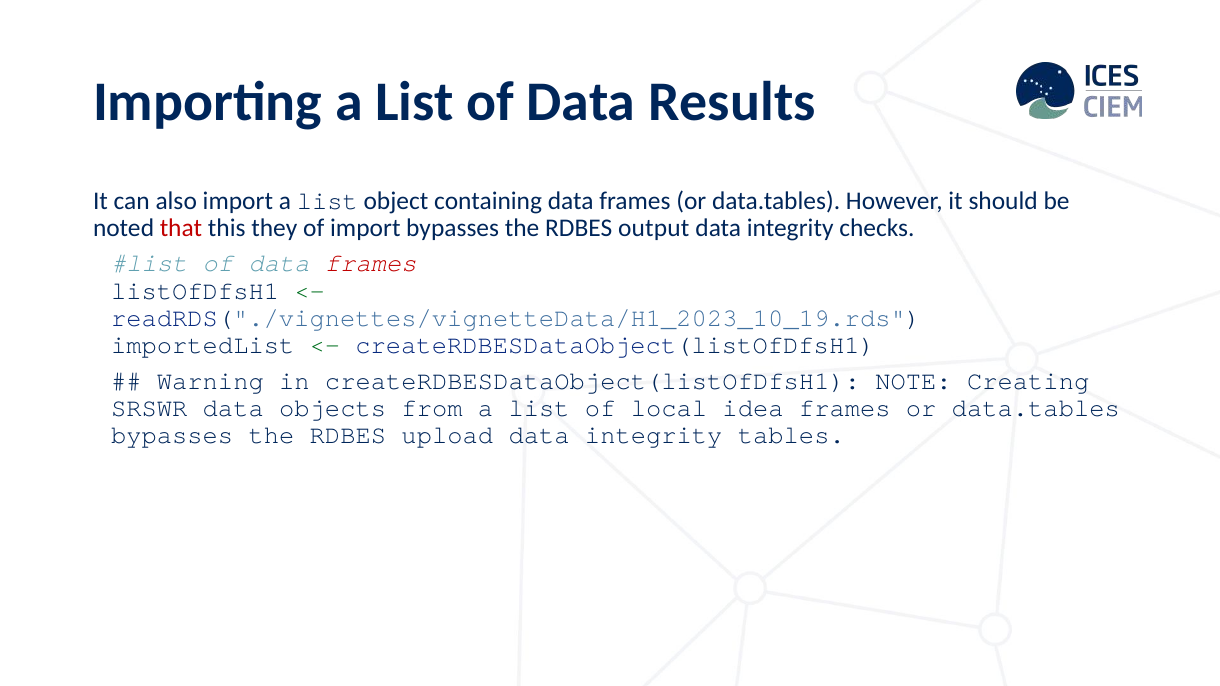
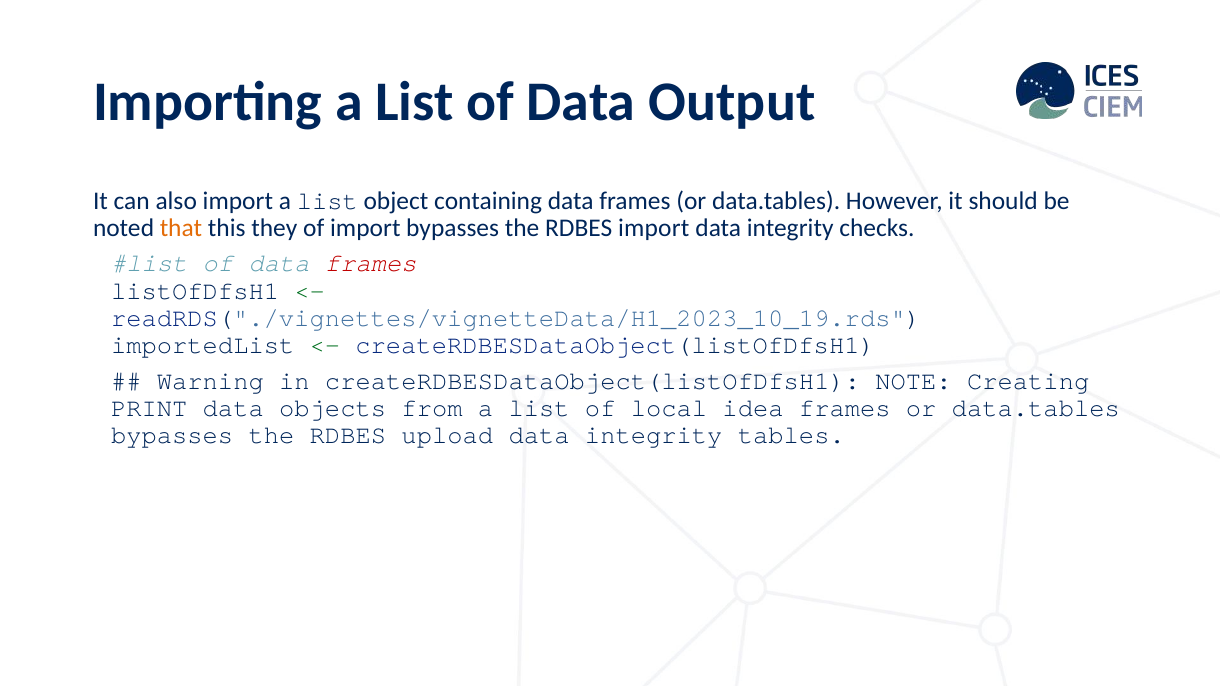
Results: Results -> Output (732, 102)
that colour: red -> orange (181, 228)
RDBES output: output -> import (654, 228)
SRSWR: SRSWR -> PRINT (149, 408)
